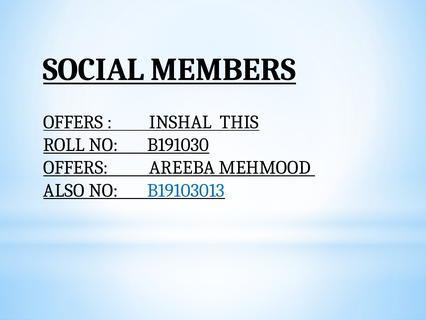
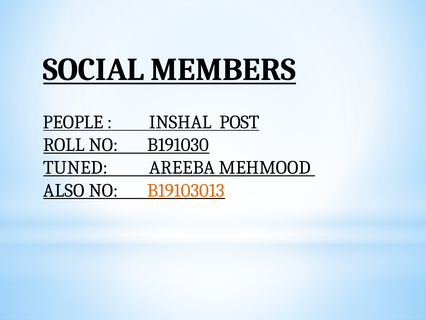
OFFERS: OFFERS -> PEOPLE (73, 122)
THIS: THIS -> POST (239, 122)
OFFERS: OFFERS -> TUNED (75, 167)
B19103013 colour: blue -> orange (186, 190)
